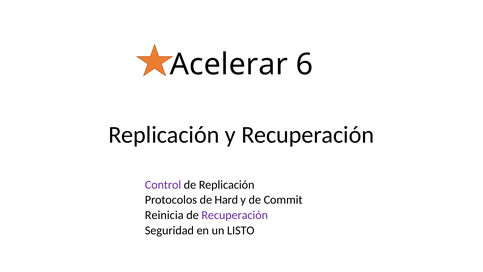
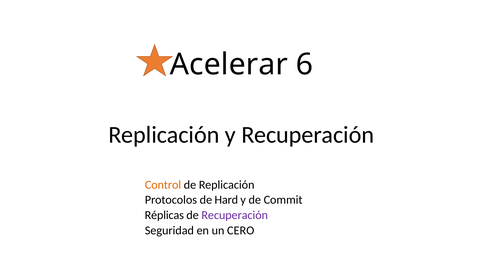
Control colour: purple -> orange (163, 184)
Reinicia: Reinicia -> Réplicas (164, 215)
LISTO: LISTO -> CERO (241, 230)
